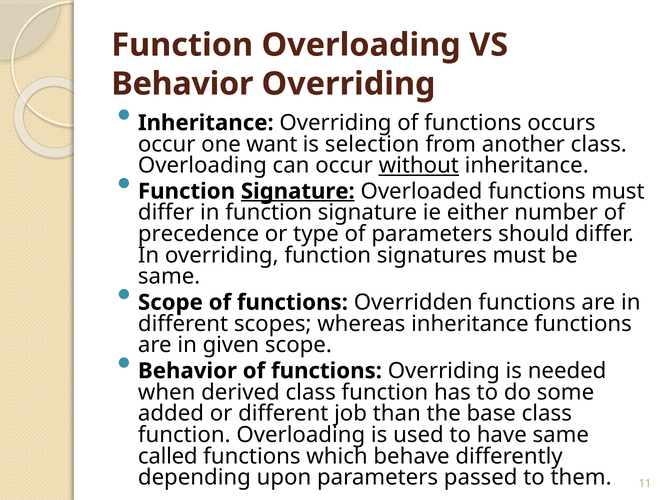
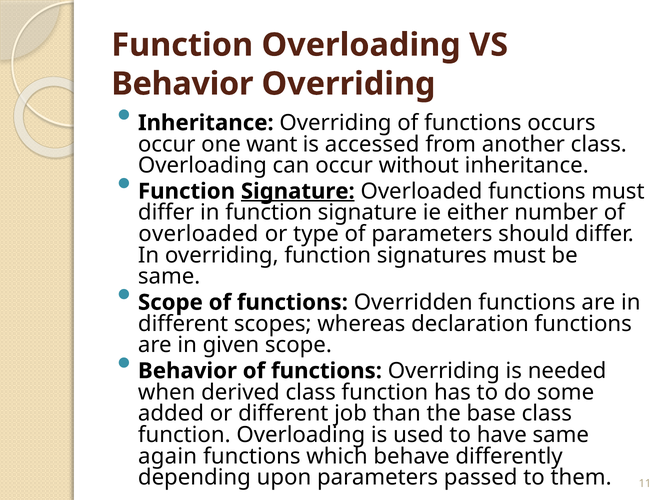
selection: selection -> accessed (372, 144)
without underline: present -> none (419, 166)
precedence: precedence -> overloaded (198, 234)
whereas inheritance: inheritance -> declaration (470, 324)
called: called -> again (168, 456)
